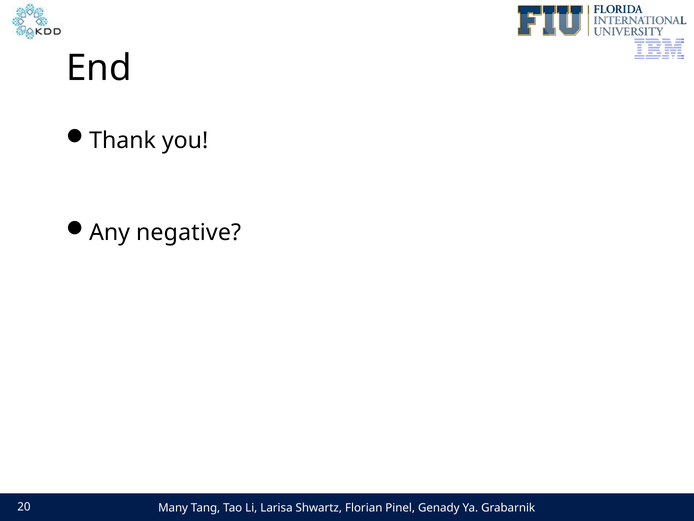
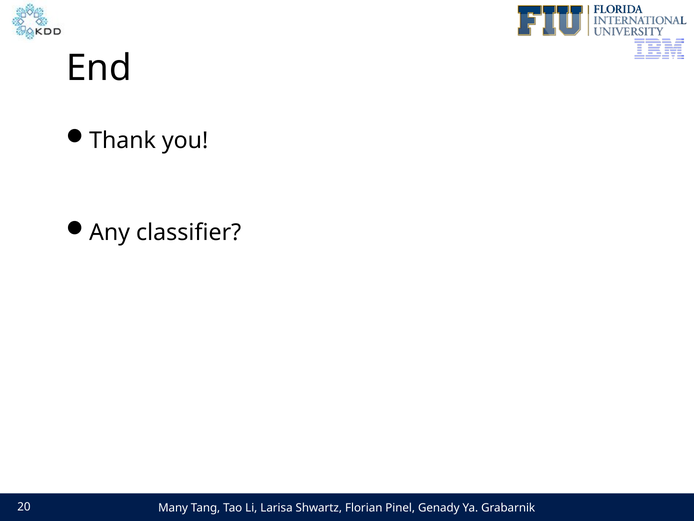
negative: negative -> classifier (189, 232)
